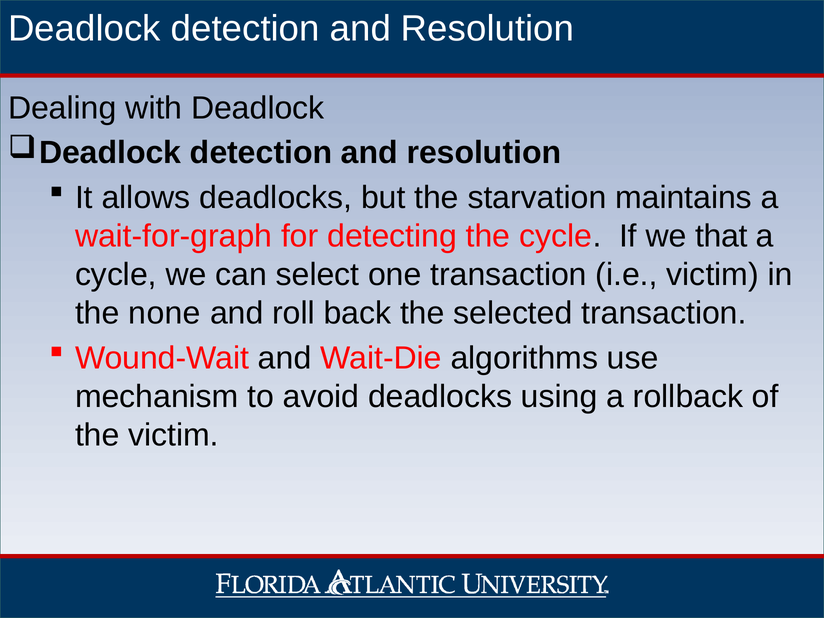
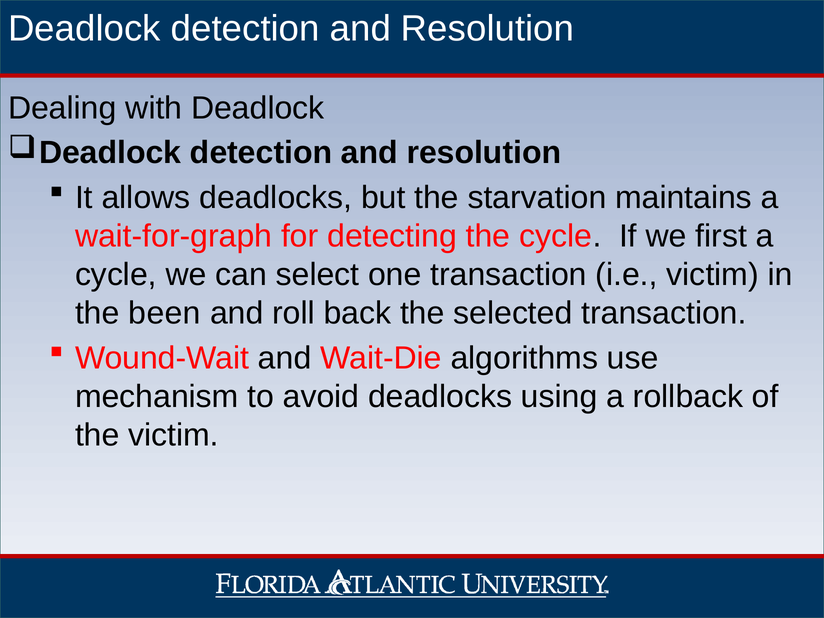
that: that -> first (721, 236)
none: none -> been (165, 313)
